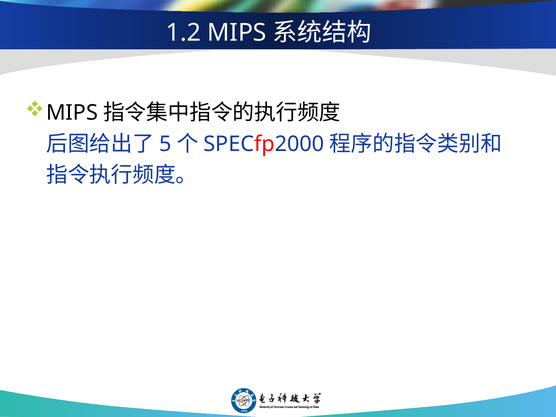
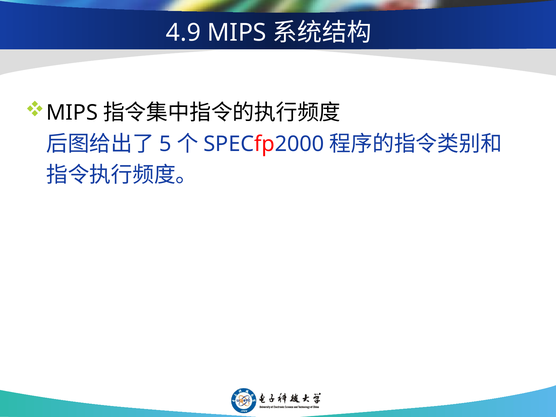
1.2: 1.2 -> 4.9 (183, 33)
